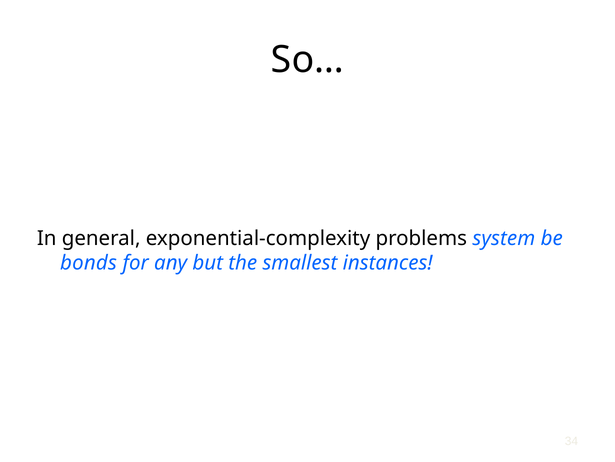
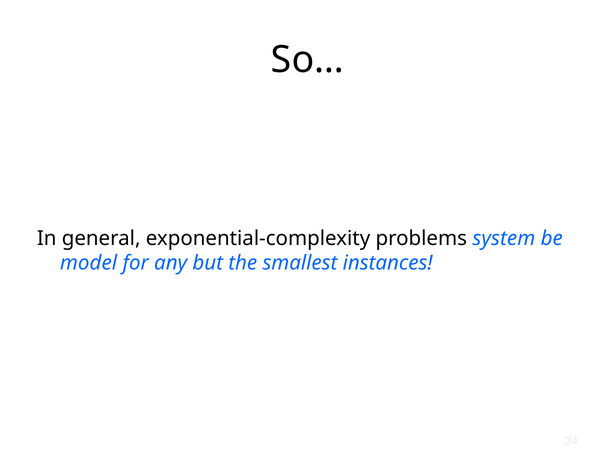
bonds: bonds -> model (89, 263)
